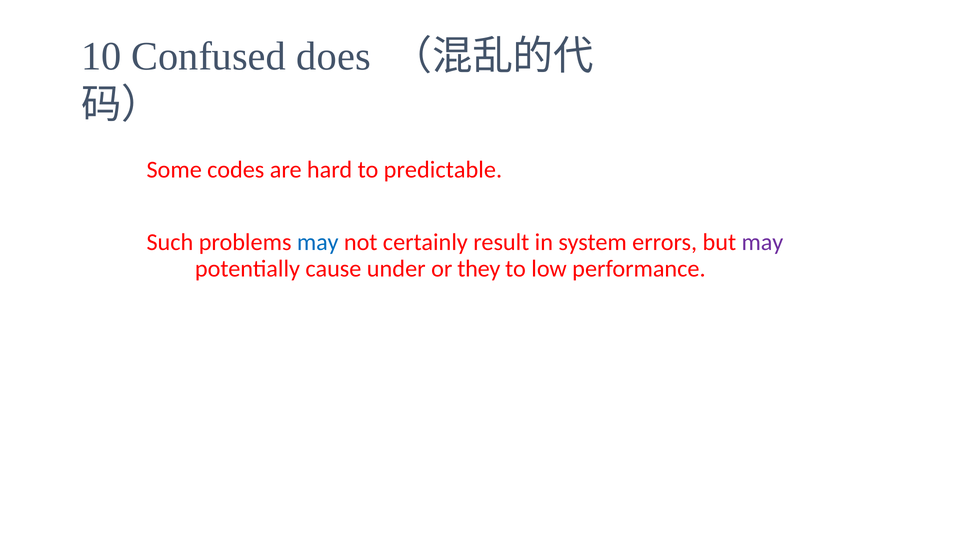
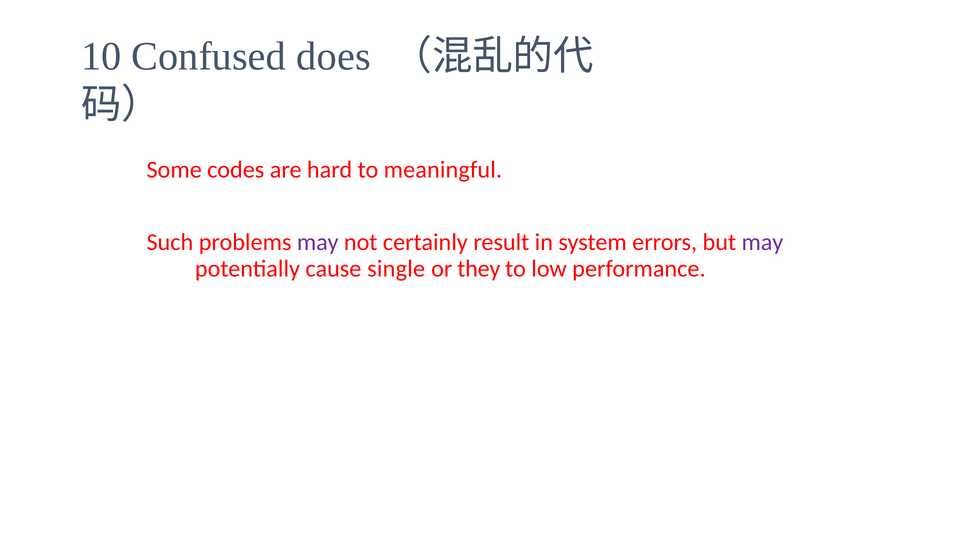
predictable: predictable -> meaningful (443, 170)
may colour: blue -> purple (318, 242)
under: under -> single (396, 269)
